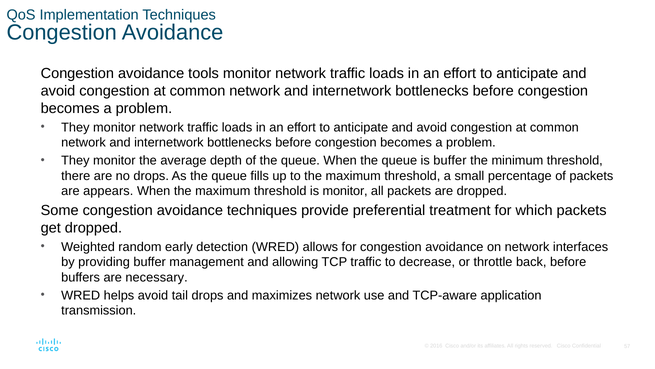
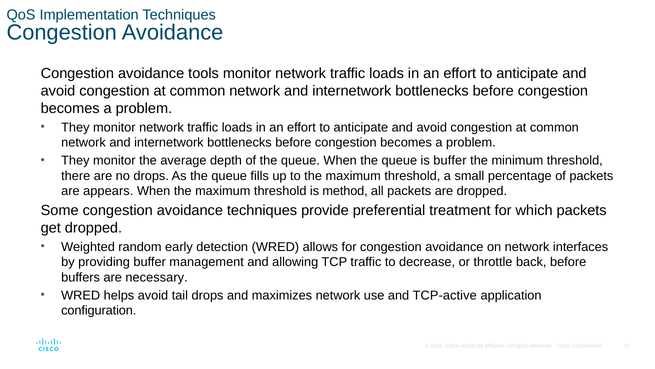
is monitor: monitor -> method (345, 191)
TCP-aware: TCP-aware -> TCP-active (445, 295)
transmission: transmission -> configuration (99, 310)
